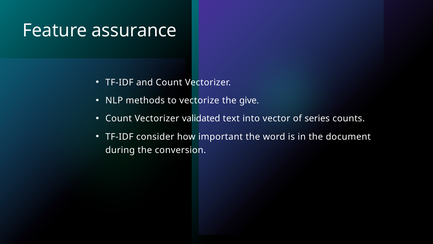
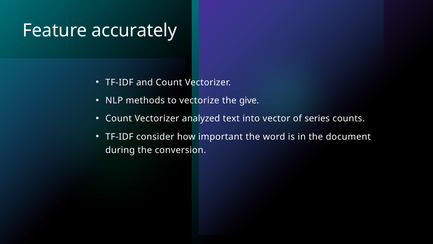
assurance: assurance -> accurately (134, 30)
validated: validated -> analyzed (201, 118)
